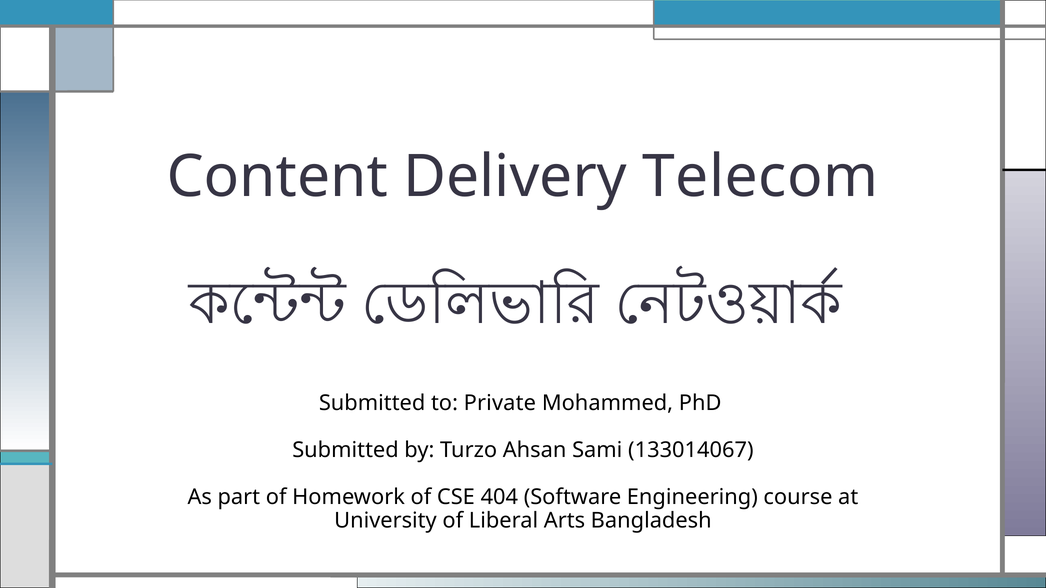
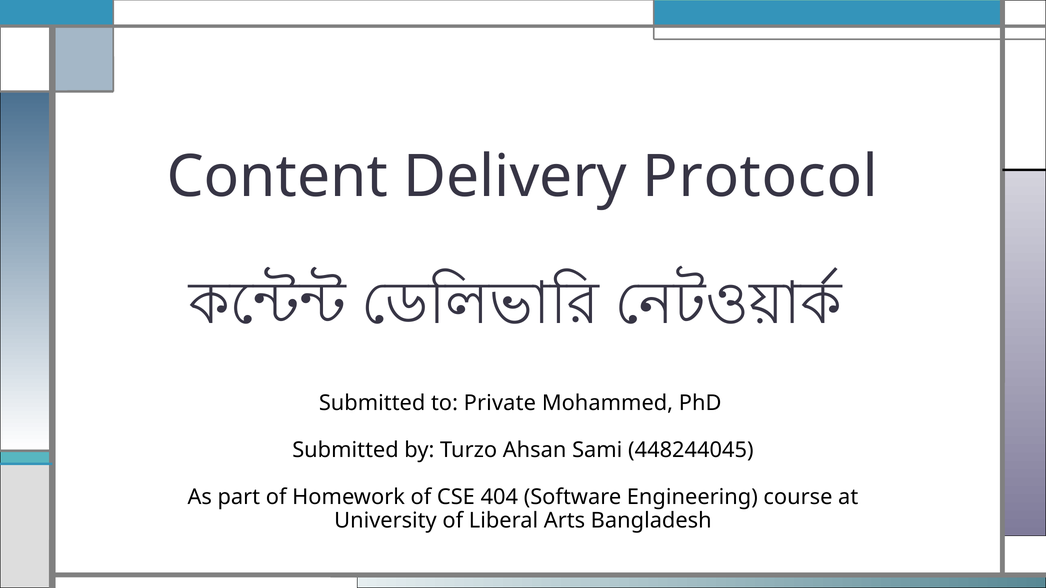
Telecom: Telecom -> Protocol (760, 177)
133014067: 133014067 -> 448244045 (691, 450)
